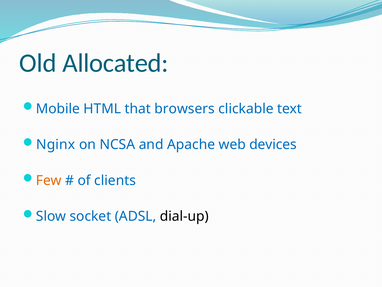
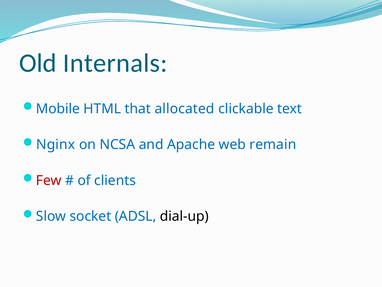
Allocated: Allocated -> Internals (115, 63)
browsers: browsers -> allocated (185, 109)
devices: devices -> remain (273, 144)
Few colour: orange -> red (49, 180)
